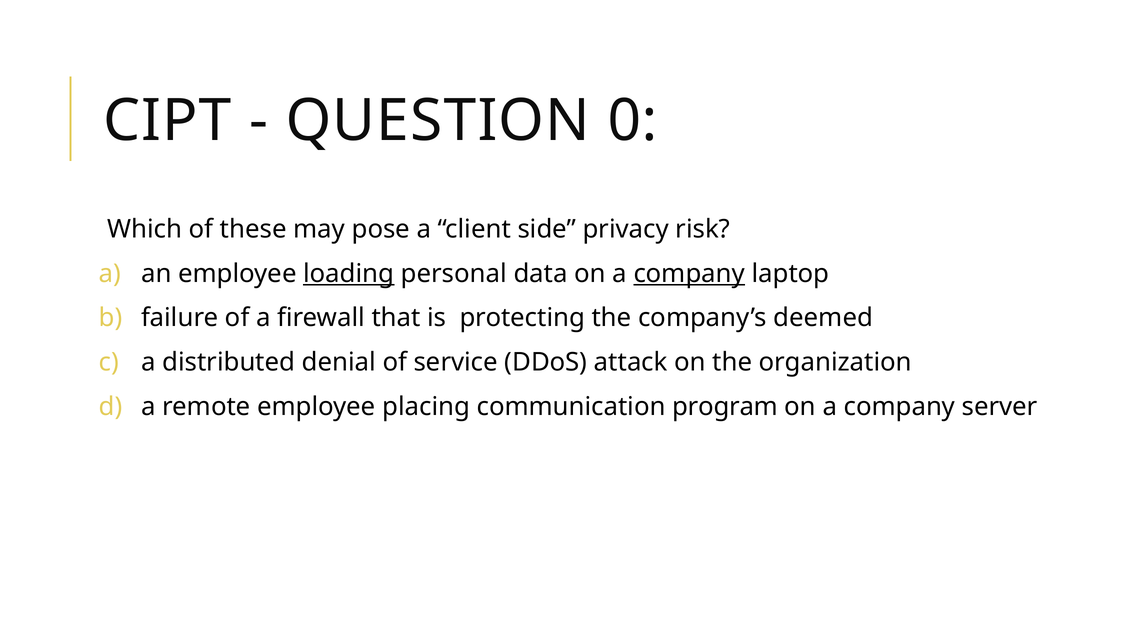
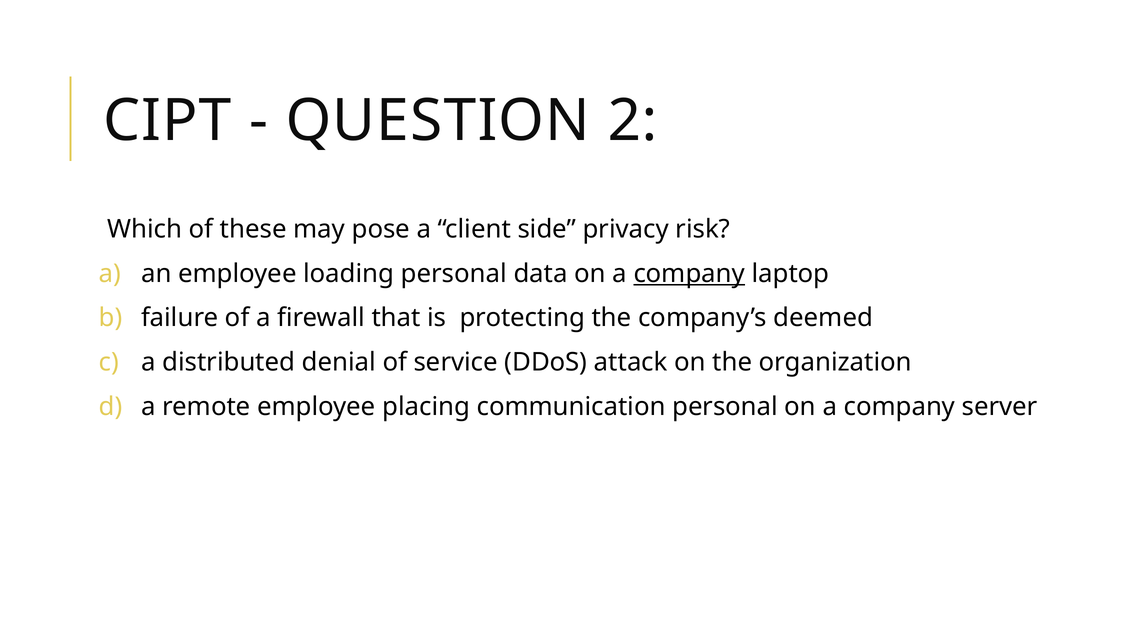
0: 0 -> 2 (633, 121)
loading underline: present -> none (349, 274)
communication program: program -> personal (725, 406)
